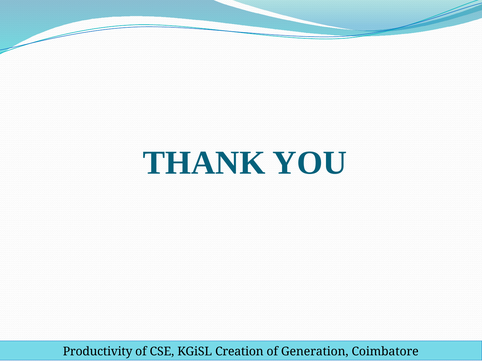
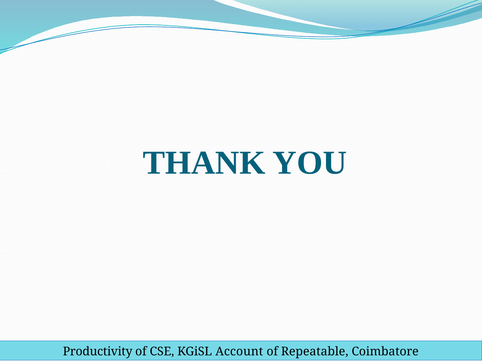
Creation: Creation -> Account (239, 352)
Generation: Generation -> Repeatable (315, 352)
